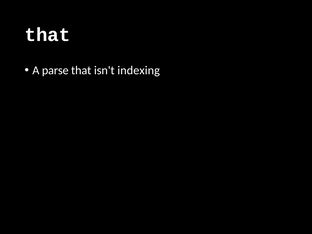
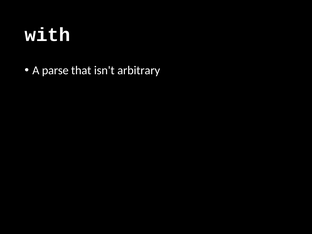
that: that -> with (47, 35)
indexing: indexing -> arbitrary (139, 70)
